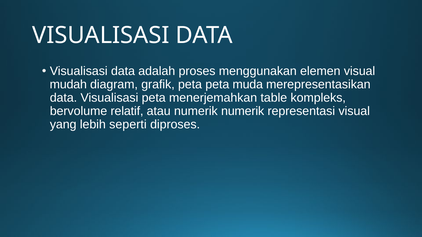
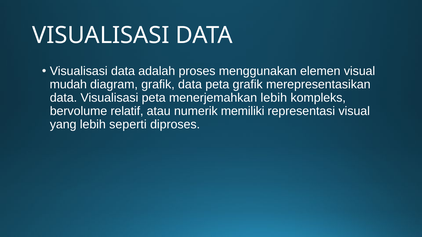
grafik peta: peta -> data (190, 85)
peta muda: muda -> grafik (248, 85)
menerjemahkan table: table -> lebih (274, 98)
numerik numerik: numerik -> memiliki (243, 111)
